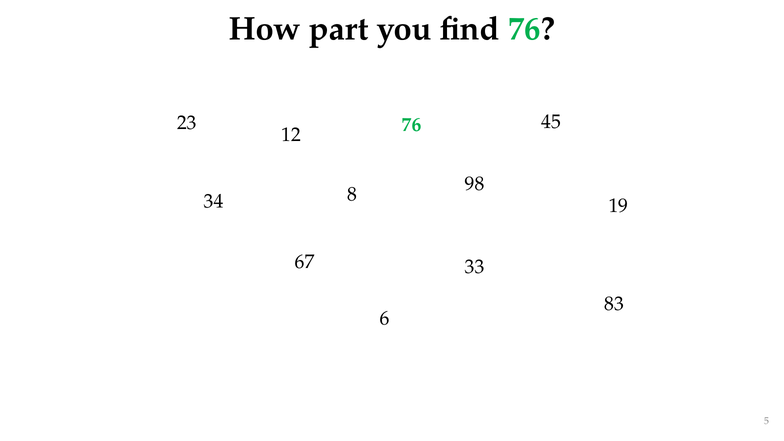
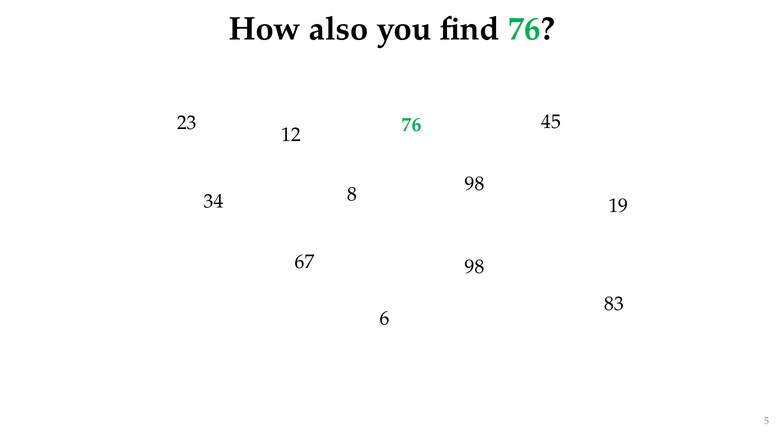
part: part -> also (339, 29)
67 33: 33 -> 98 (475, 267)
